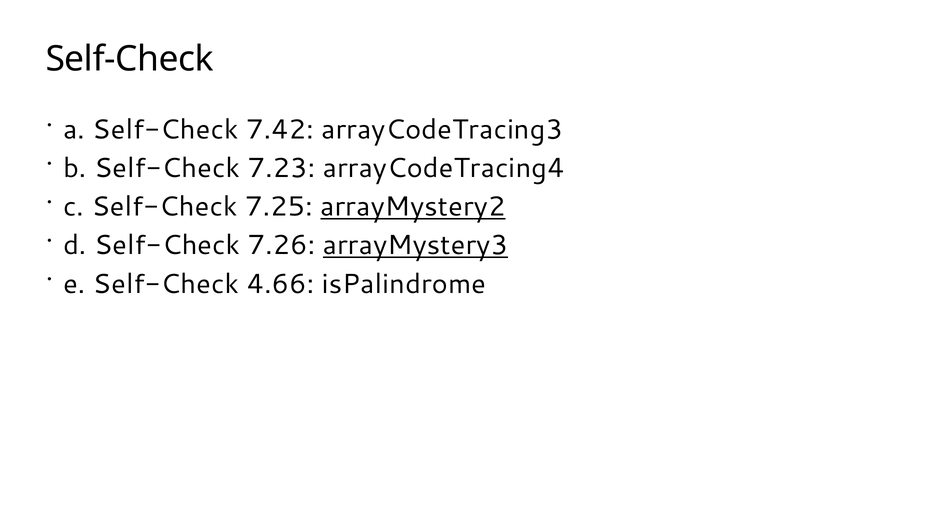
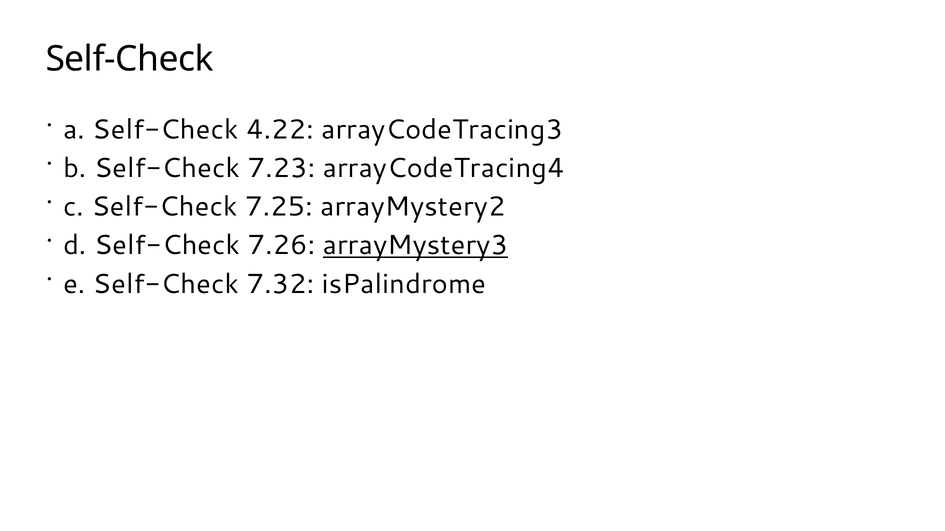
7.42: 7.42 -> 4.22 (280, 130)
arrayMystery2 underline: present -> none (413, 207)
4.66: 4.66 -> 7.32 (280, 284)
